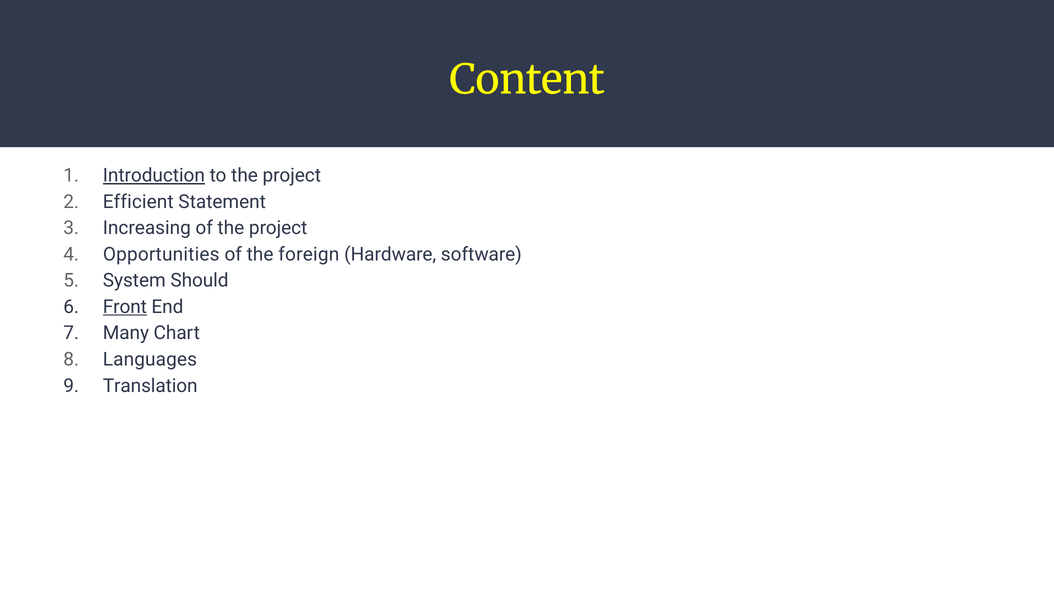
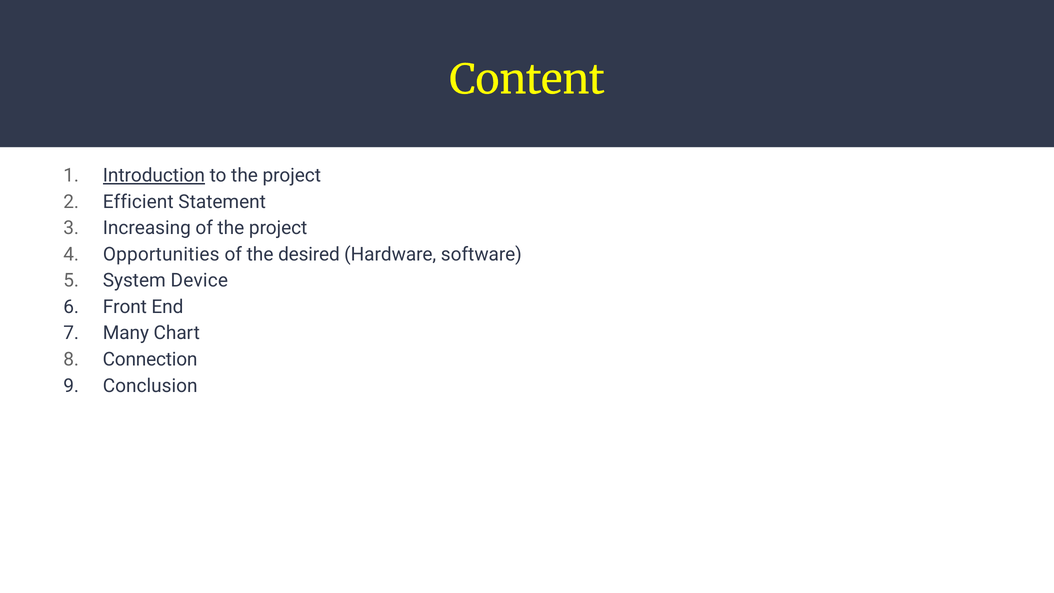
foreign: foreign -> desired (309, 254)
Should: Should -> Device (199, 281)
Front underline: present -> none (125, 307)
Languages: Languages -> Connection (150, 359)
Translation: Translation -> Conclusion (150, 386)
